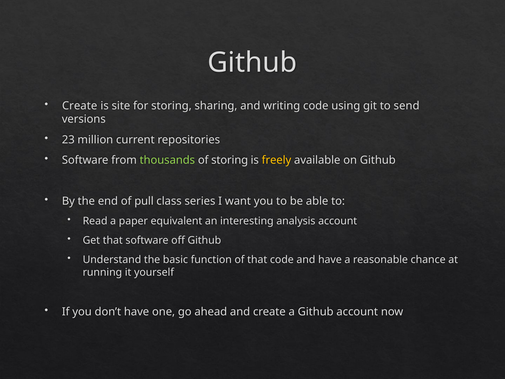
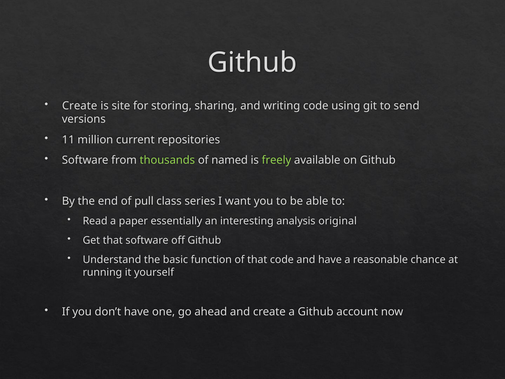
23: 23 -> 11 (68, 140)
of storing: storing -> named (230, 160)
freely colour: yellow -> light green (276, 160)
equivalent: equivalent -> essentially (176, 221)
analysis account: account -> original (338, 221)
